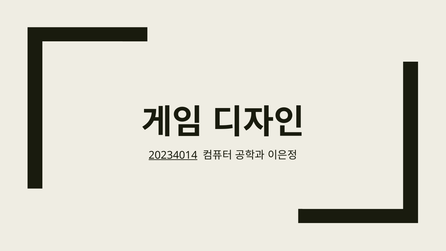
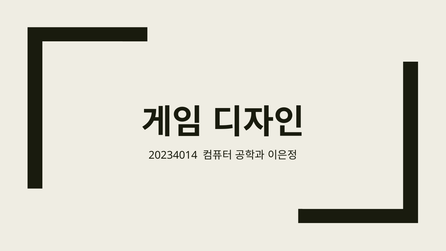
20234014 underline: present -> none (173, 155)
